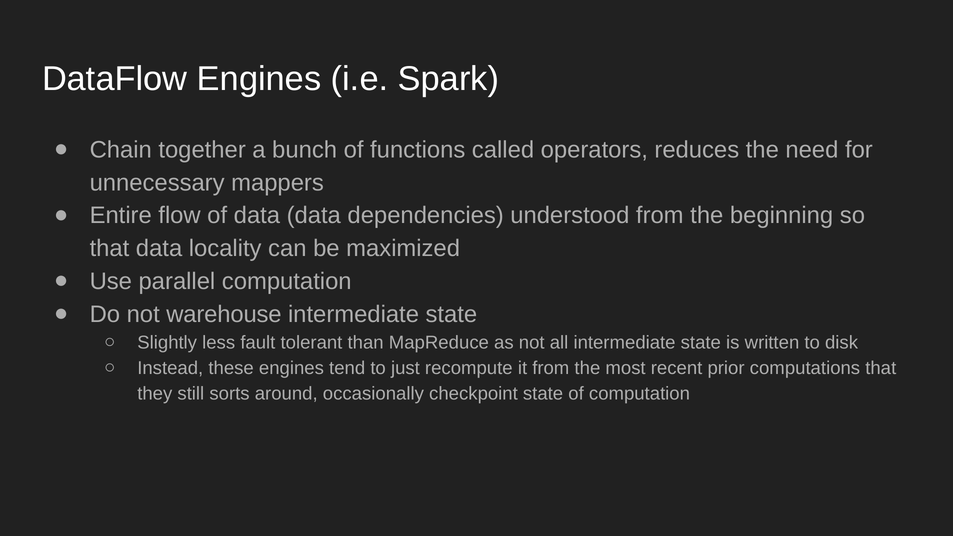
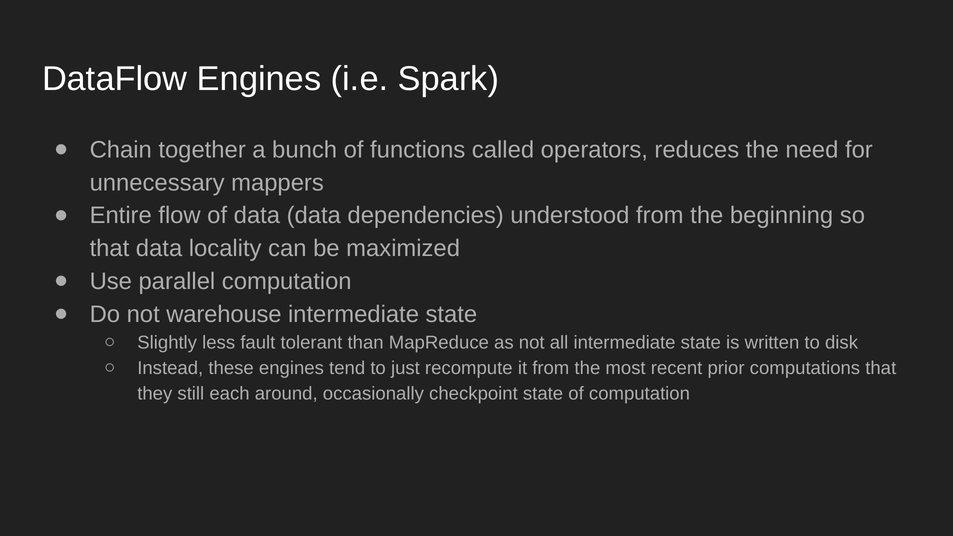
sorts: sorts -> each (230, 394)
